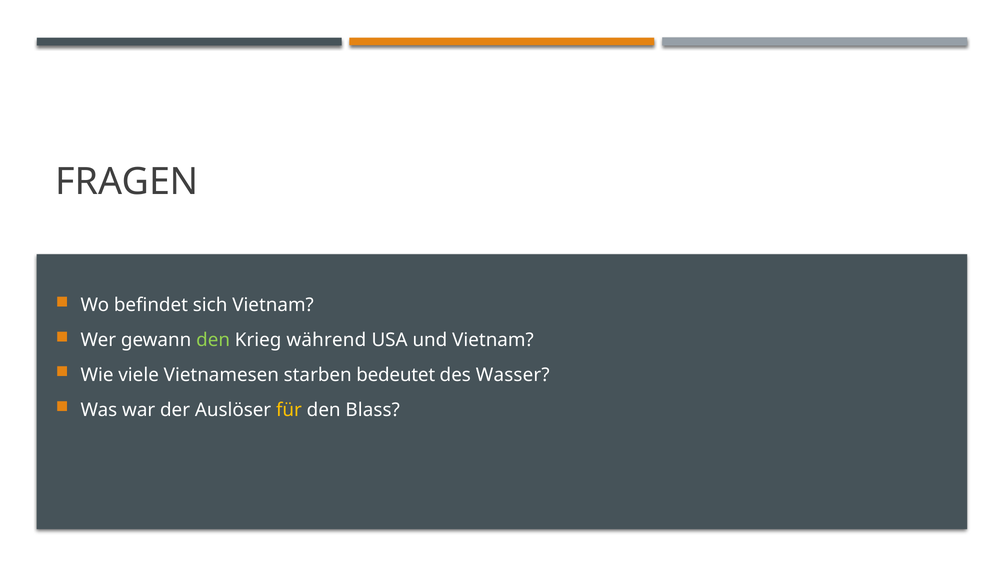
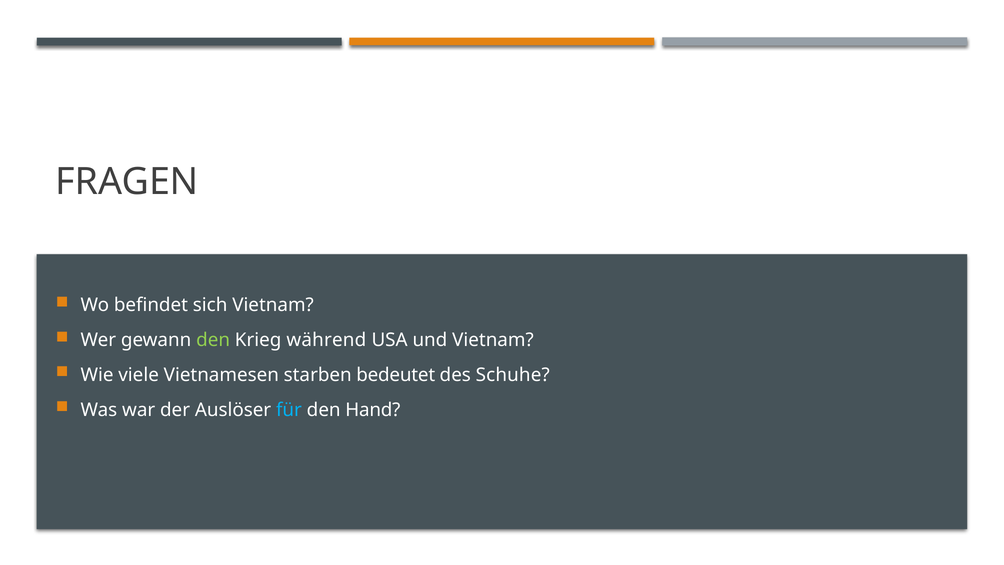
Wasser: Wasser -> Schuhe (513, 375)
für colour: yellow -> light blue (289, 410)
Blass: Blass -> Hand (373, 410)
